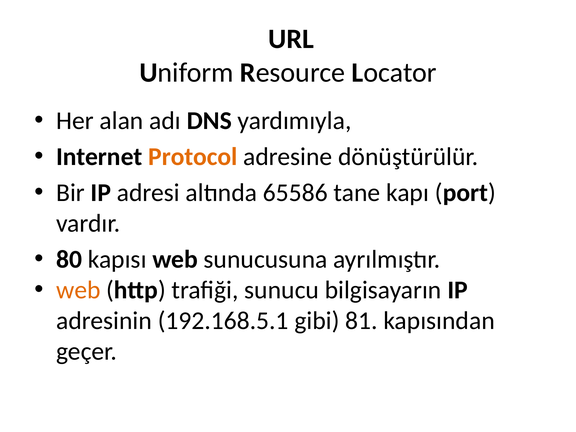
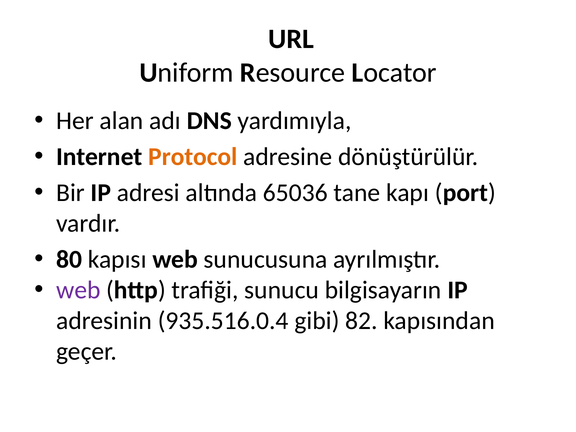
65586: 65586 -> 65036 (295, 193)
web colour: orange -> purple (78, 290)
192.168.5.1: 192.168.5.1 -> 935.516.0.4 (223, 321)
81: 81 -> 82 (361, 321)
